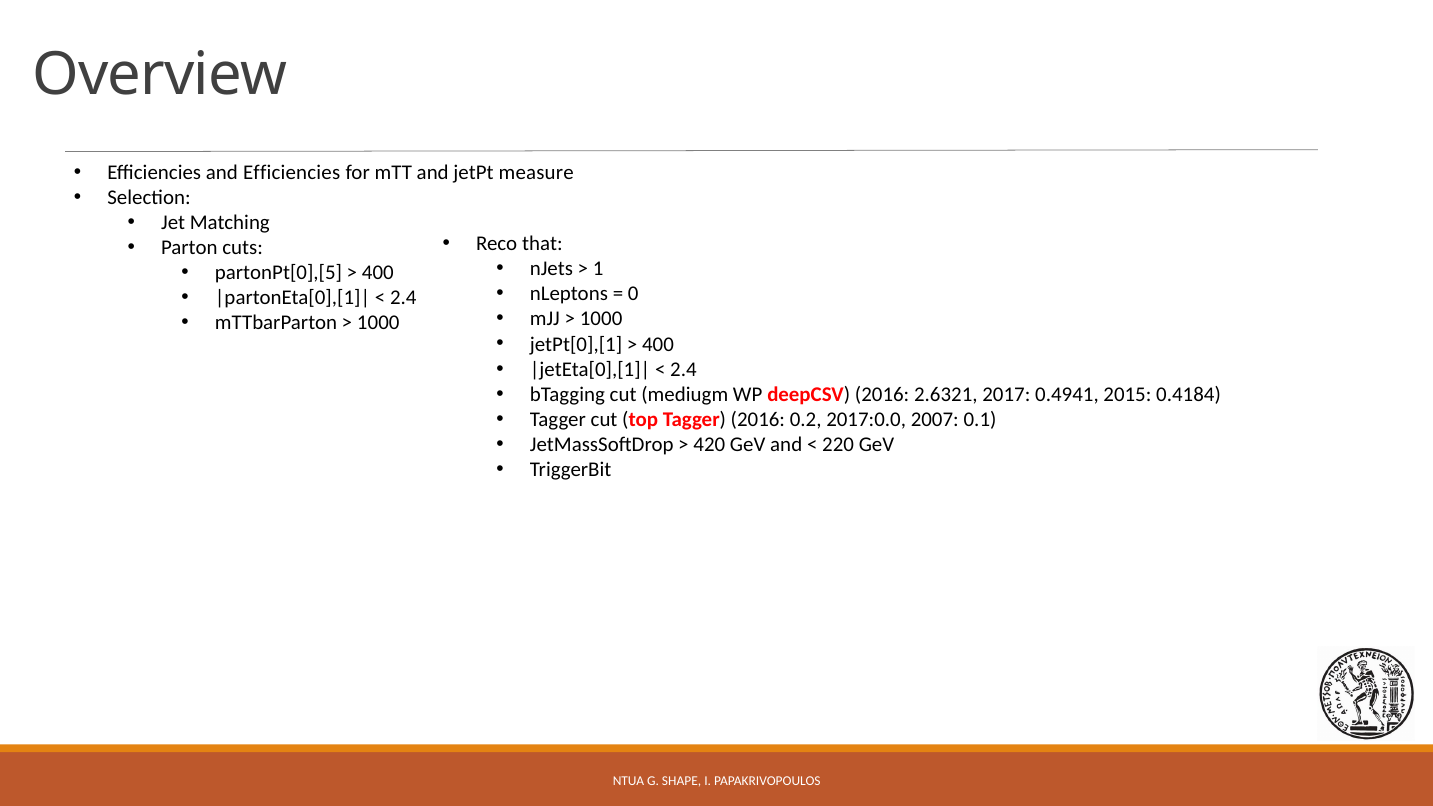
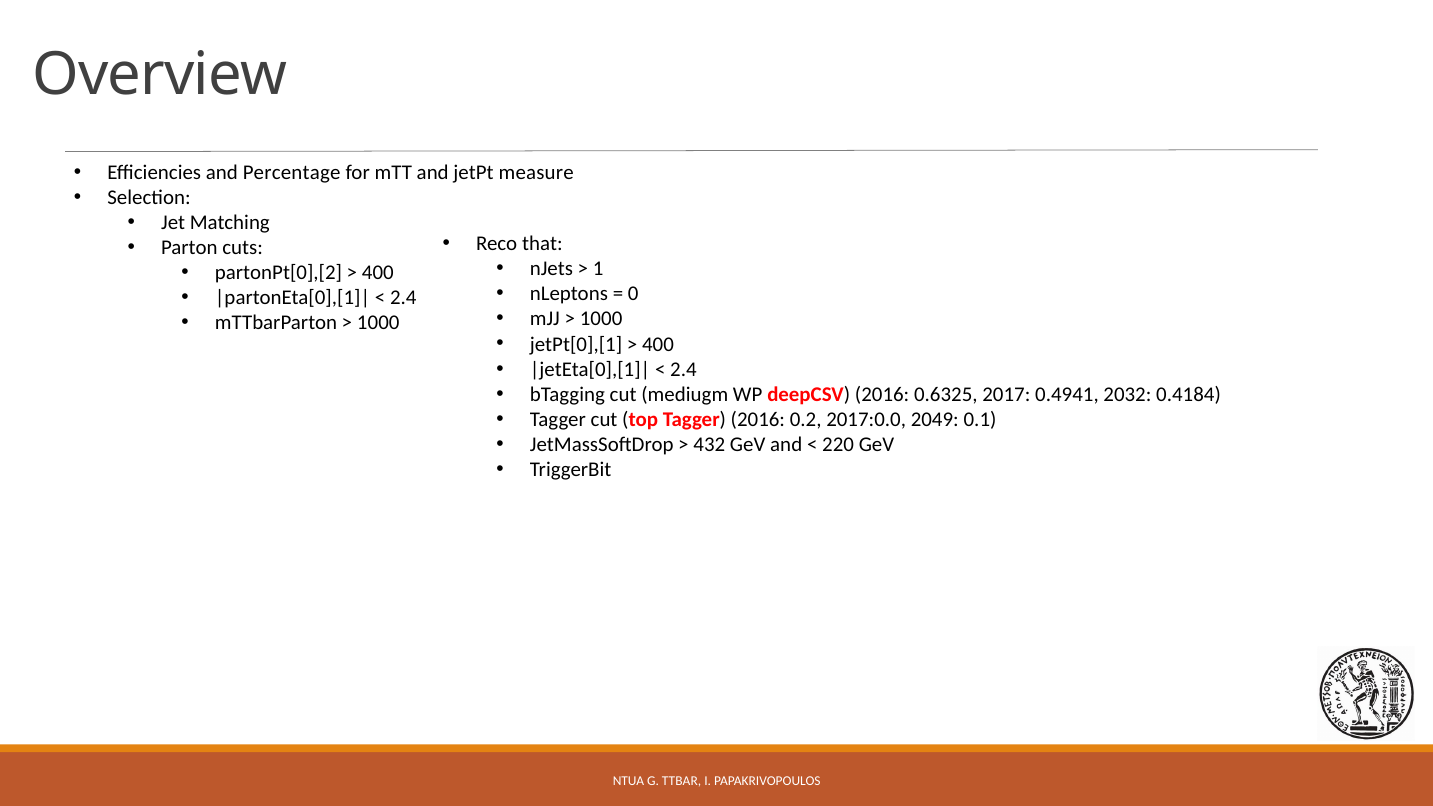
and Efficiencies: Efficiencies -> Percentage (292, 172)
partonPt[0],[5: partonPt[0],[5 -> partonPt[0],[2 (278, 273)
2.6321: 2.6321 -> 0.6325 (946, 394)
2015: 2015 -> 2032 (1127, 394)
2007: 2007 -> 2049 (935, 419)
420: 420 -> 432 (709, 445)
SHAPE: SHAPE -> TTBAR (682, 782)
